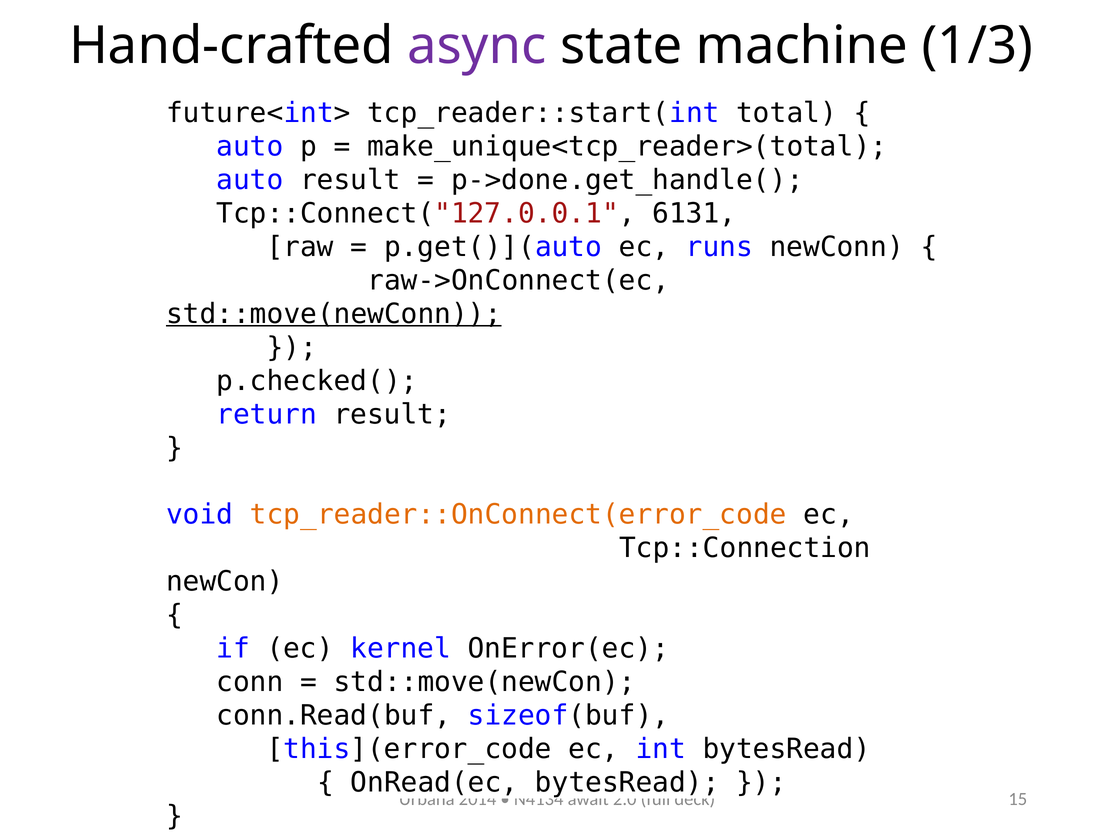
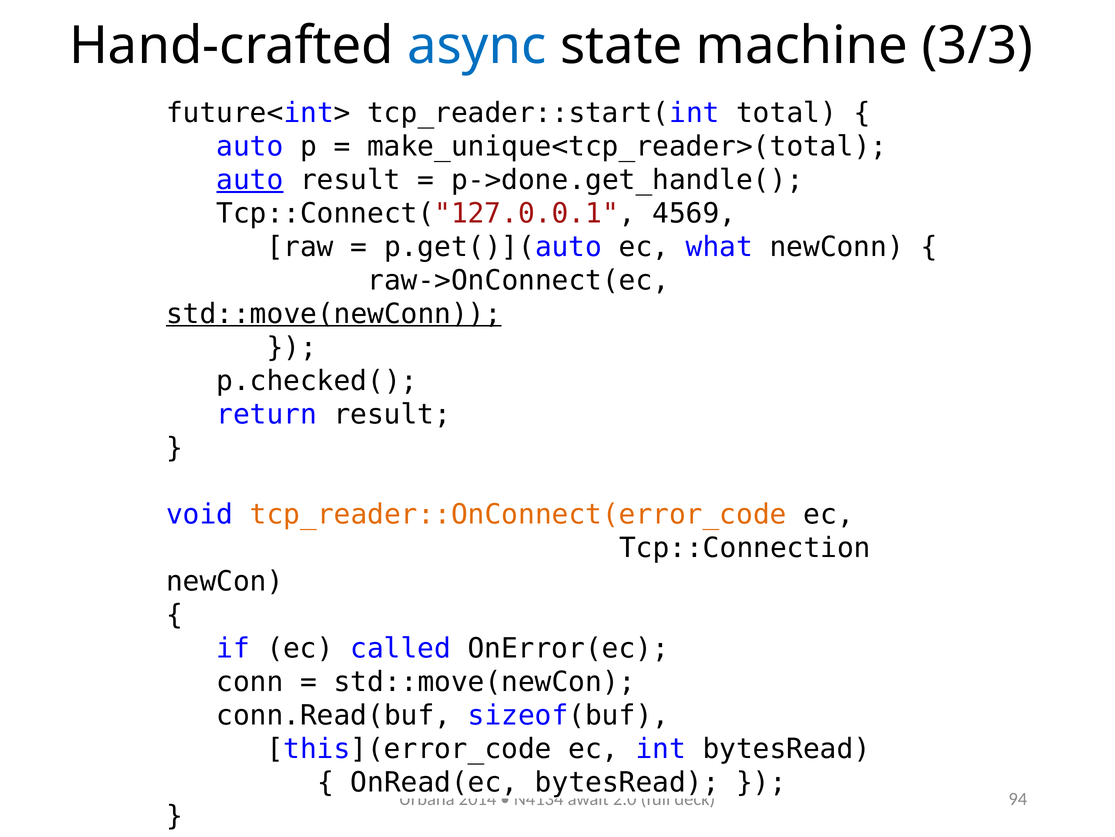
async colour: purple -> blue (477, 46)
1/3: 1/3 -> 3/3 (977, 46)
auto underline: none -> present (250, 180)
6131: 6131 -> 4569 (694, 213)
runs: runs -> what (719, 247)
kernel: kernel -> called (401, 648)
15: 15 -> 94 (1018, 798)
